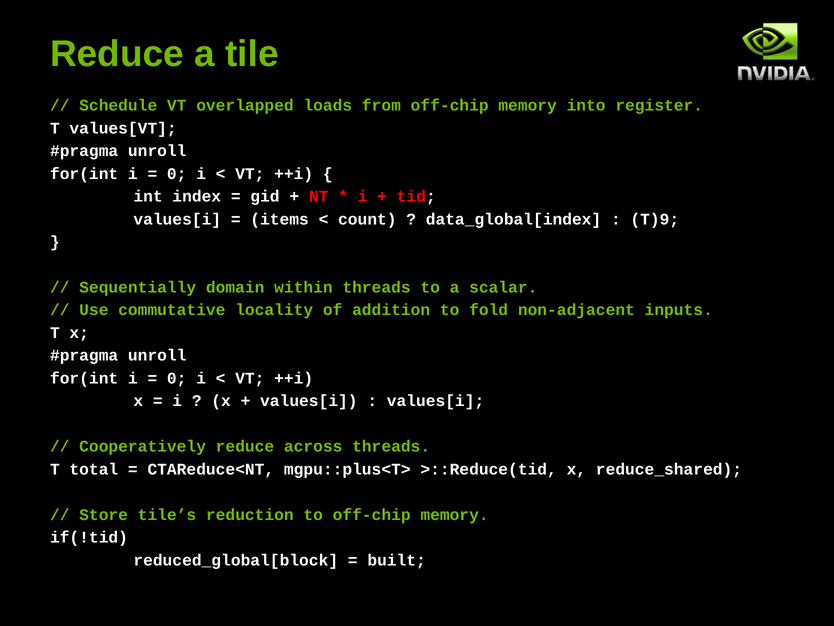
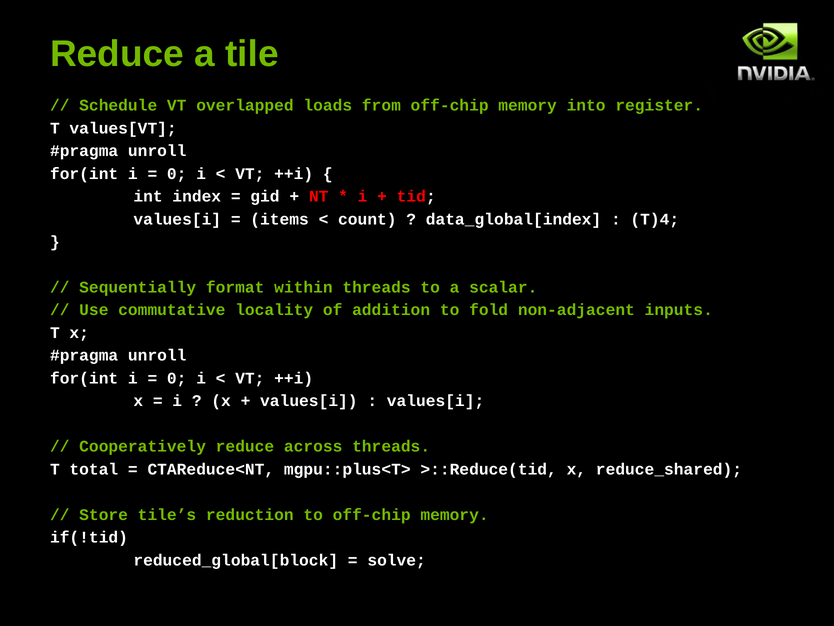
T)9: T)9 -> T)4 (655, 219)
domain: domain -> format (235, 287)
built: built -> solve (397, 560)
